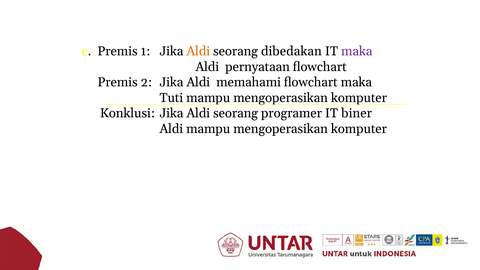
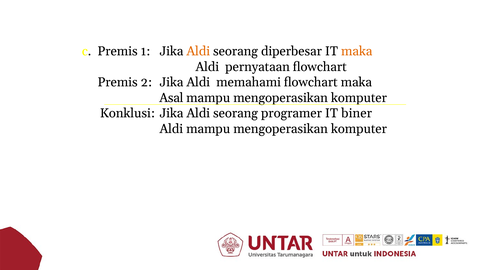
dibedakan: dibedakan -> diperbesar (291, 51)
maka colour: purple -> orange (357, 51)
Tuti: Tuti -> Asal (171, 98)
